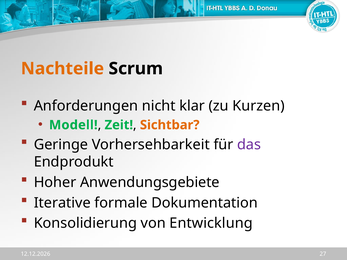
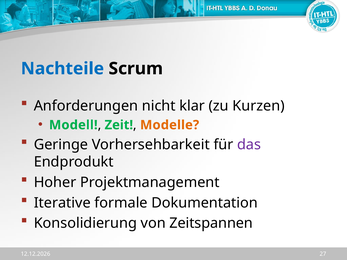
Nachteile colour: orange -> blue (62, 69)
Sichtbar: Sichtbar -> Modelle (170, 125)
Anwendungsgebiete: Anwendungsgebiete -> Projektmanagement (150, 183)
Entwicklung: Entwicklung -> Zeitspannen (211, 223)
